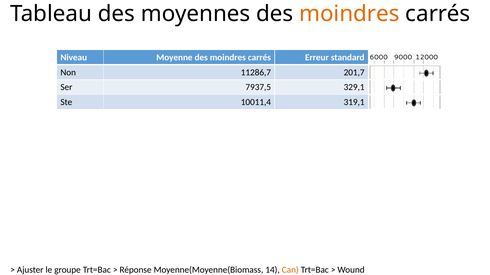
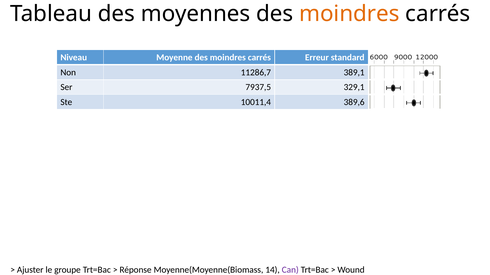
201,7: 201,7 -> 389,1 (354, 72)
319,1: 319,1 -> 389,6 (354, 102)
Can colour: orange -> purple (290, 271)
